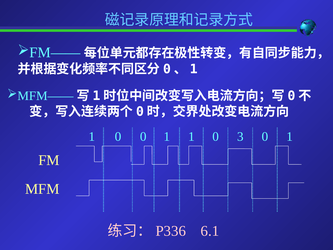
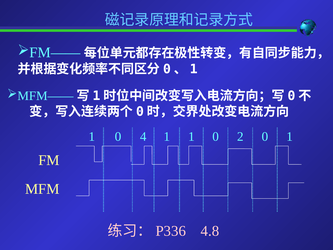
0 0: 0 -> 4 (143, 136)
3: 3 -> 2 (240, 136)
6.1: 6.1 -> 4.8 (210, 231)
